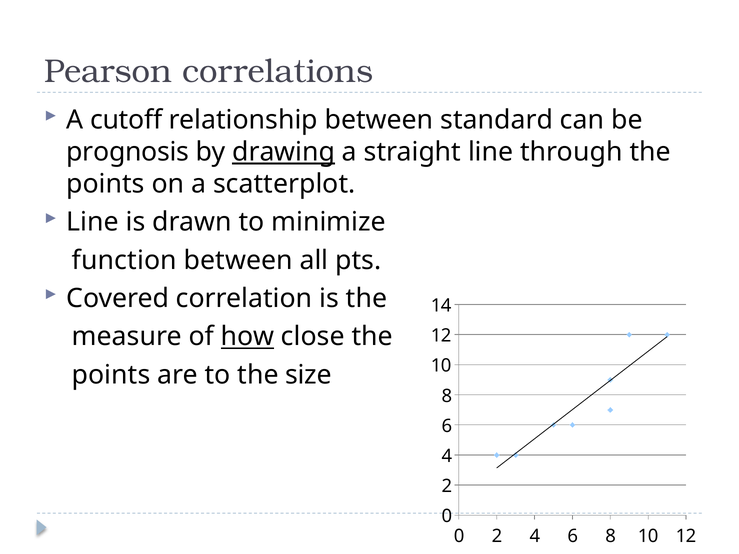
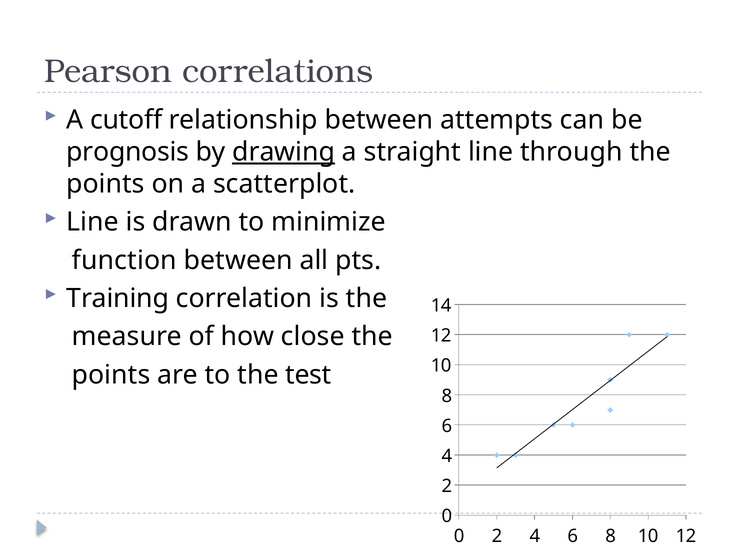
standard: standard -> attempts (497, 120)
Covered: Covered -> Training (118, 299)
how underline: present -> none (248, 337)
size: size -> test (308, 375)
